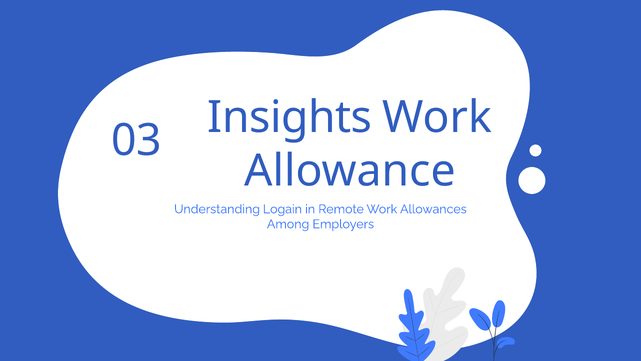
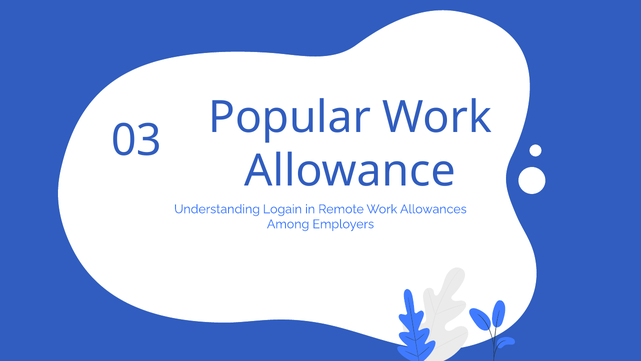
Insights: Insights -> Popular (290, 117)
